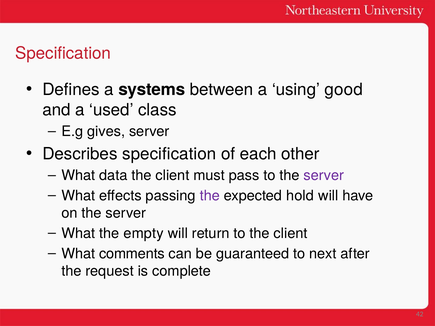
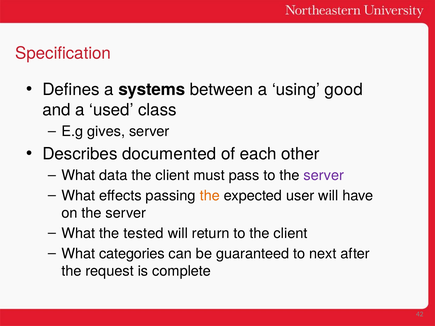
Describes specification: specification -> documented (169, 154)
the colour: purple -> orange (210, 196)
hold: hold -> user (300, 196)
empty: empty -> tested (144, 234)
comments: comments -> categories (132, 254)
